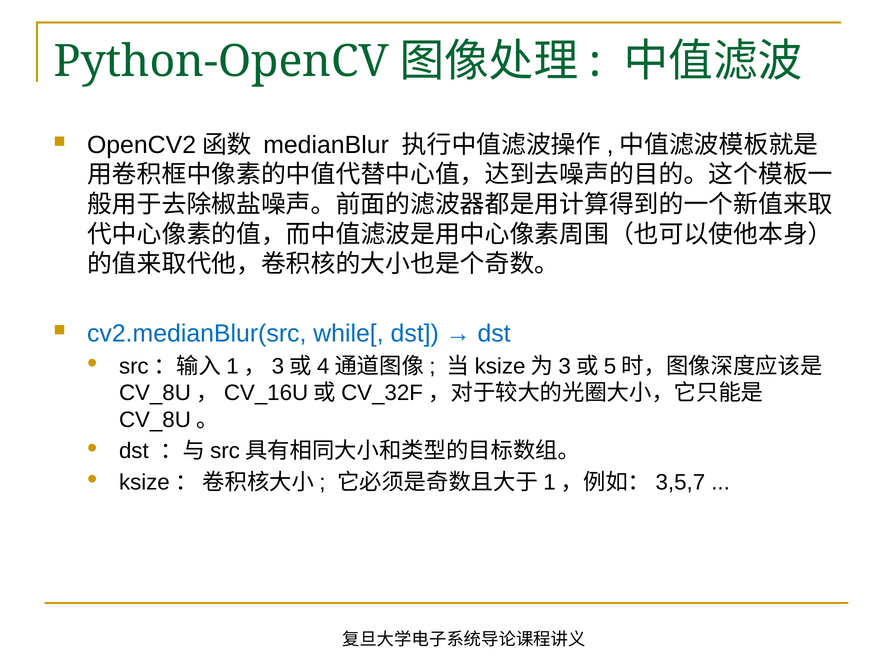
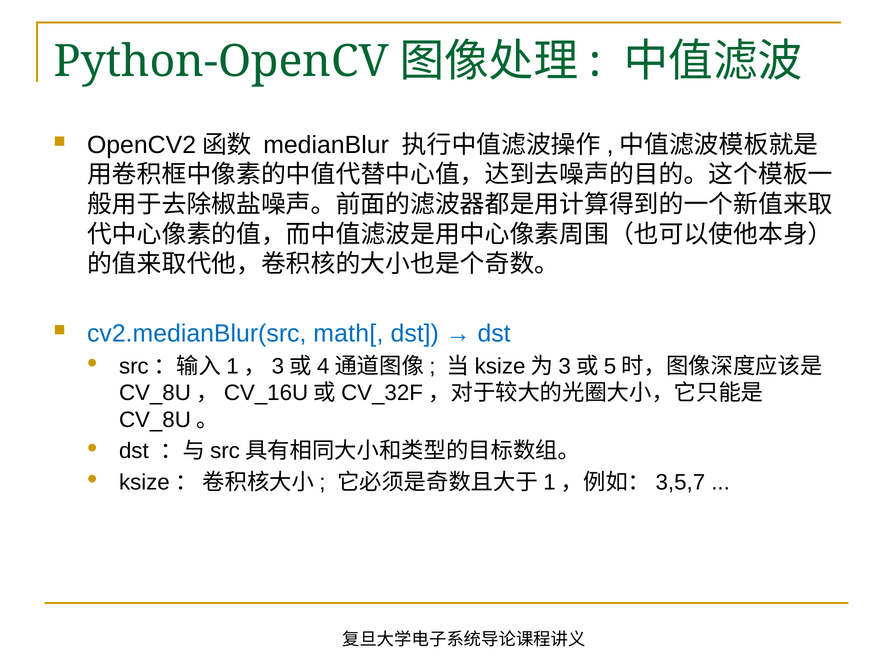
while[: while[ -> math[ (348, 334)
